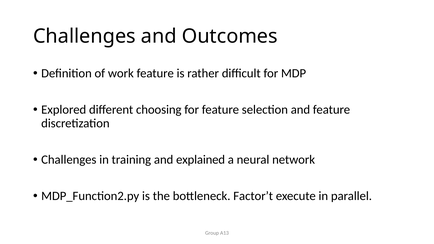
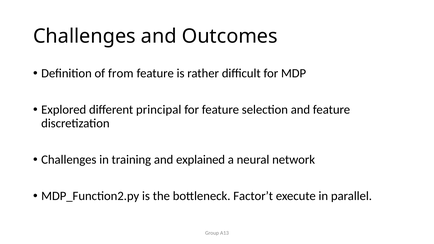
work: work -> from (121, 73)
choosing: choosing -> principal (159, 110)
